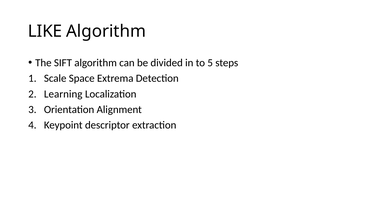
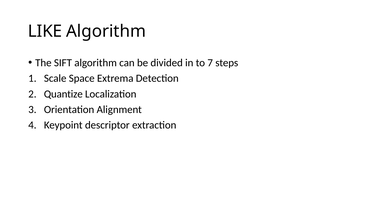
5: 5 -> 7 (210, 63)
Learning: Learning -> Quantize (63, 94)
